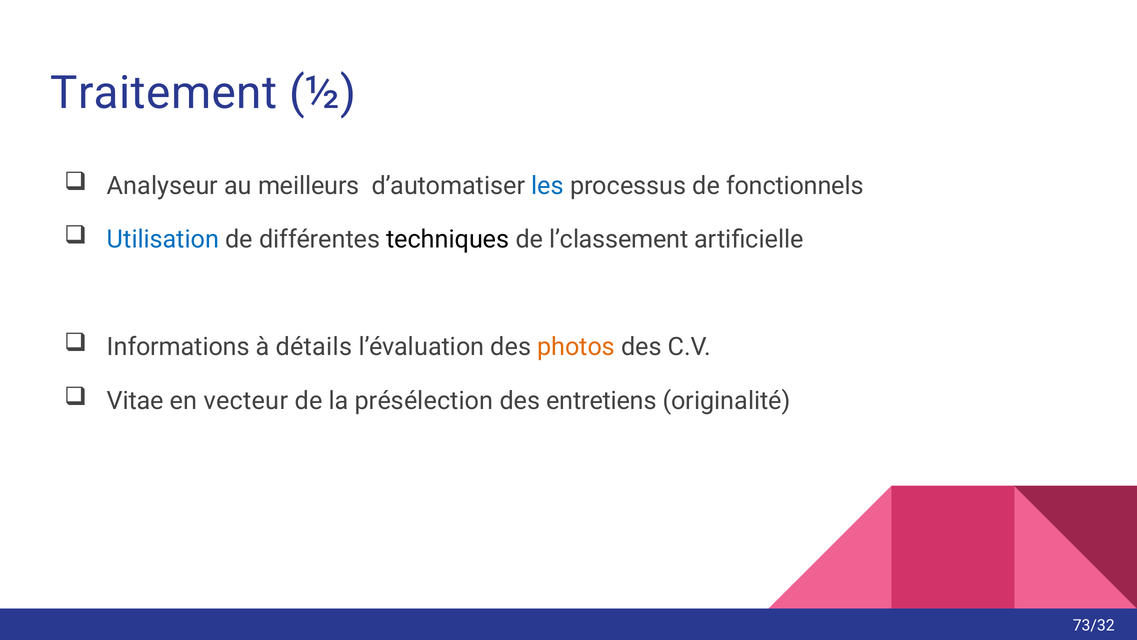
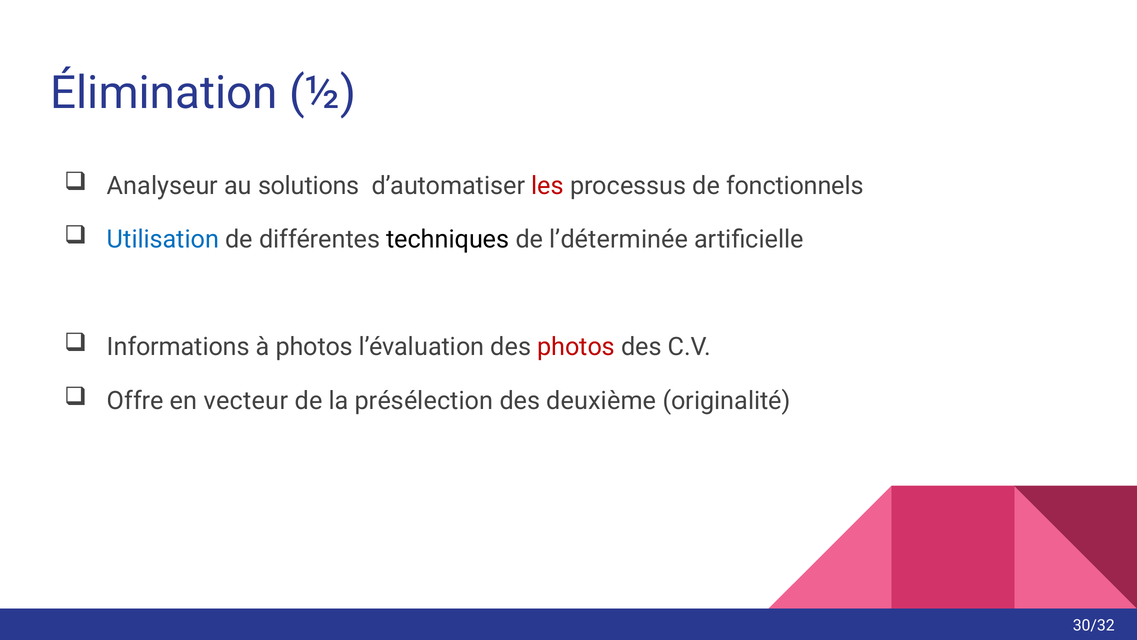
Traitement: Traitement -> Élimination (164, 93)
meilleurs: meilleurs -> solutions (309, 186)
les colour: blue -> red (548, 186)
l’classement: l’classement -> l’déterminée (619, 239)
à détails: détails -> photos (314, 347)
photos colour: orange -> red (576, 347)
Vitae: Vitae -> Offre (135, 401)
entretiens: entretiens -> deuxième (601, 401)
73/32: 73/32 -> 30/32 (1094, 625)
